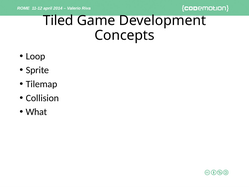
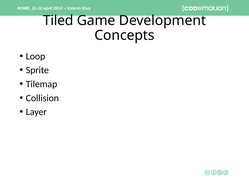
What: What -> Layer (36, 112)
